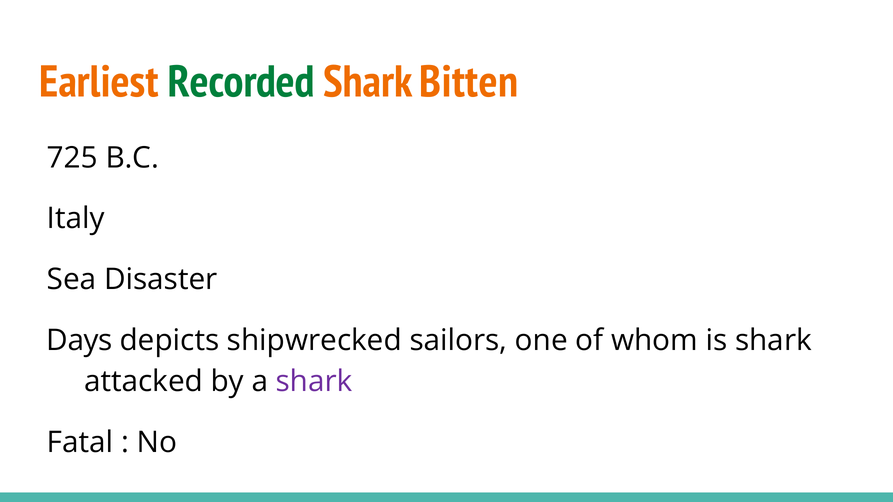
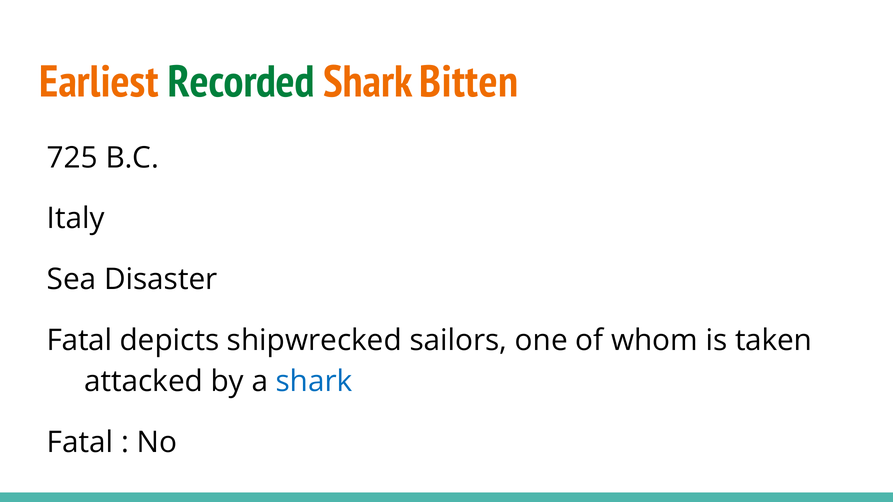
Days: Days -> Fatal (80, 341)
is shark: shark -> taken (774, 341)
shark colour: purple -> blue (314, 382)
